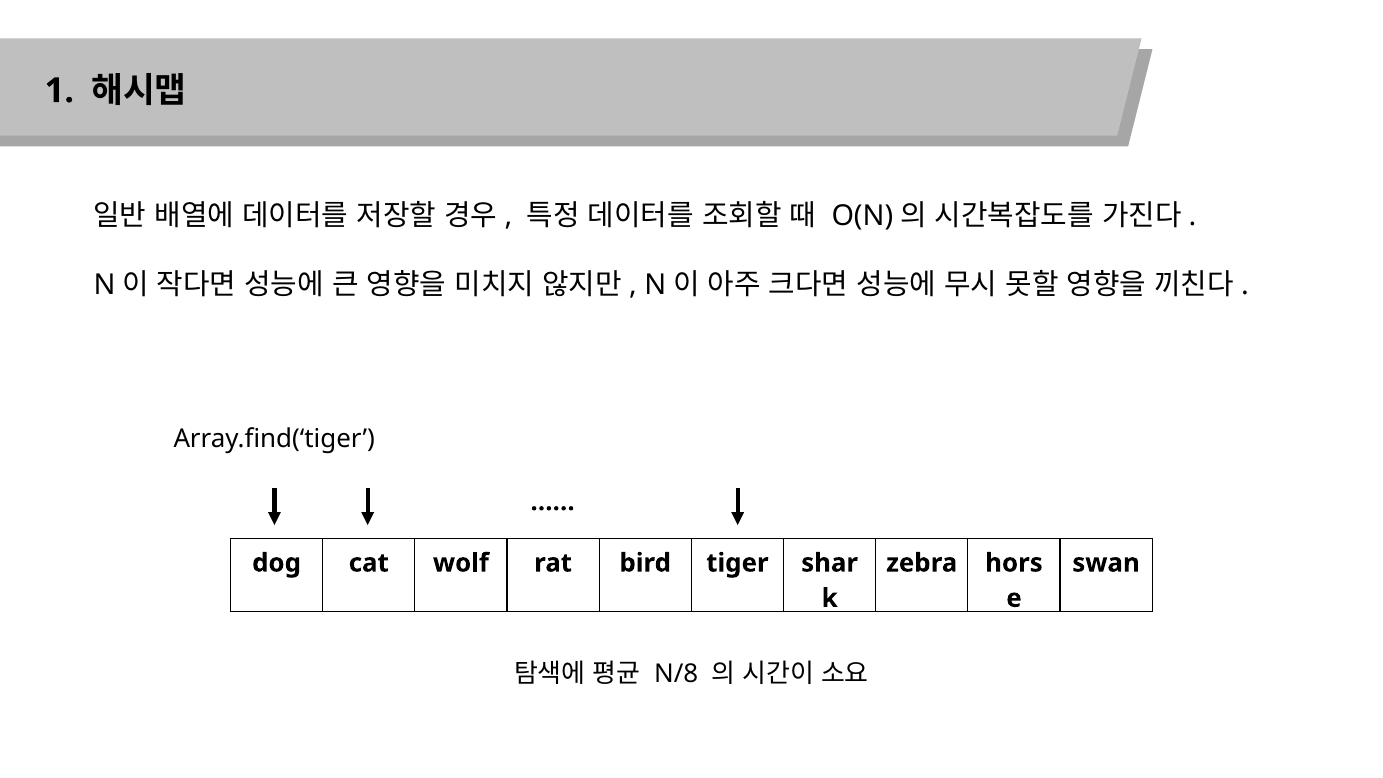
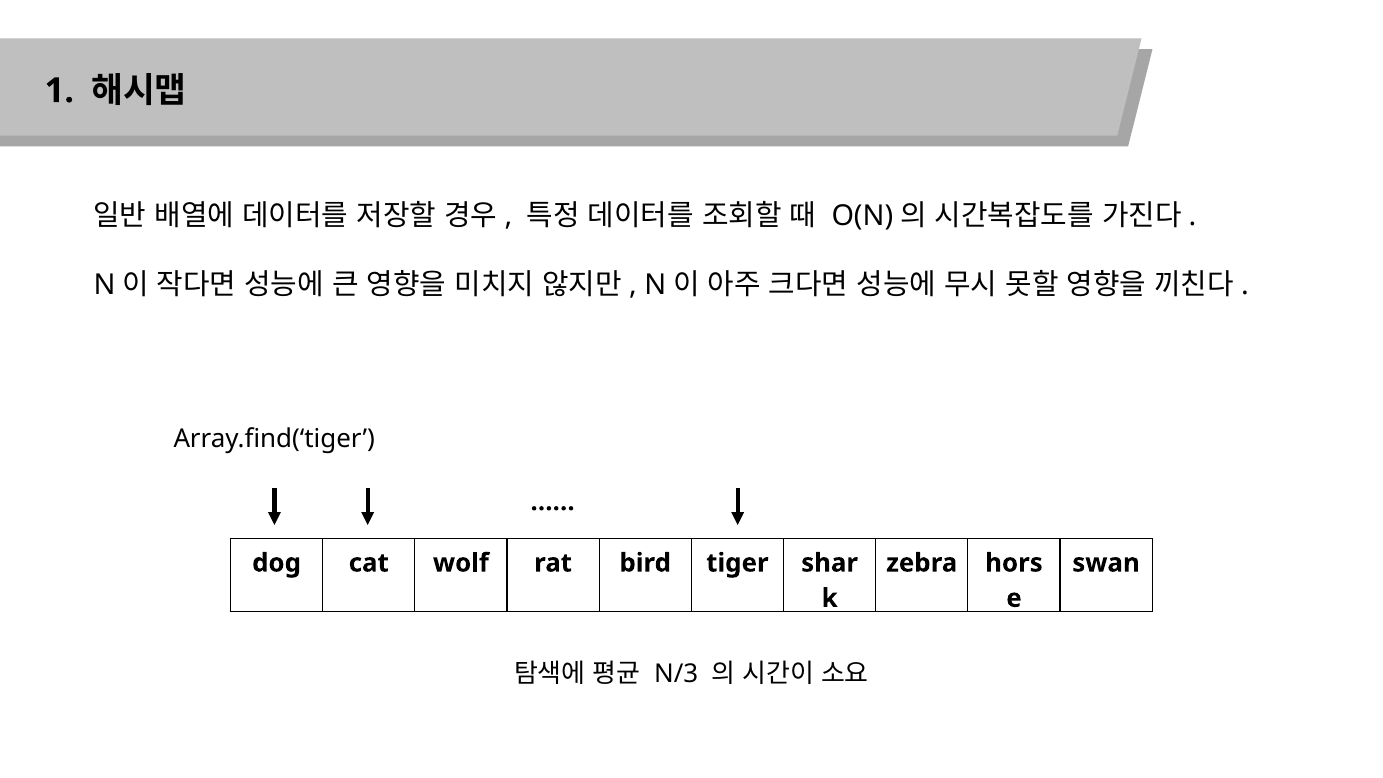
N/8: N/8 -> N/3 (676, 674)
